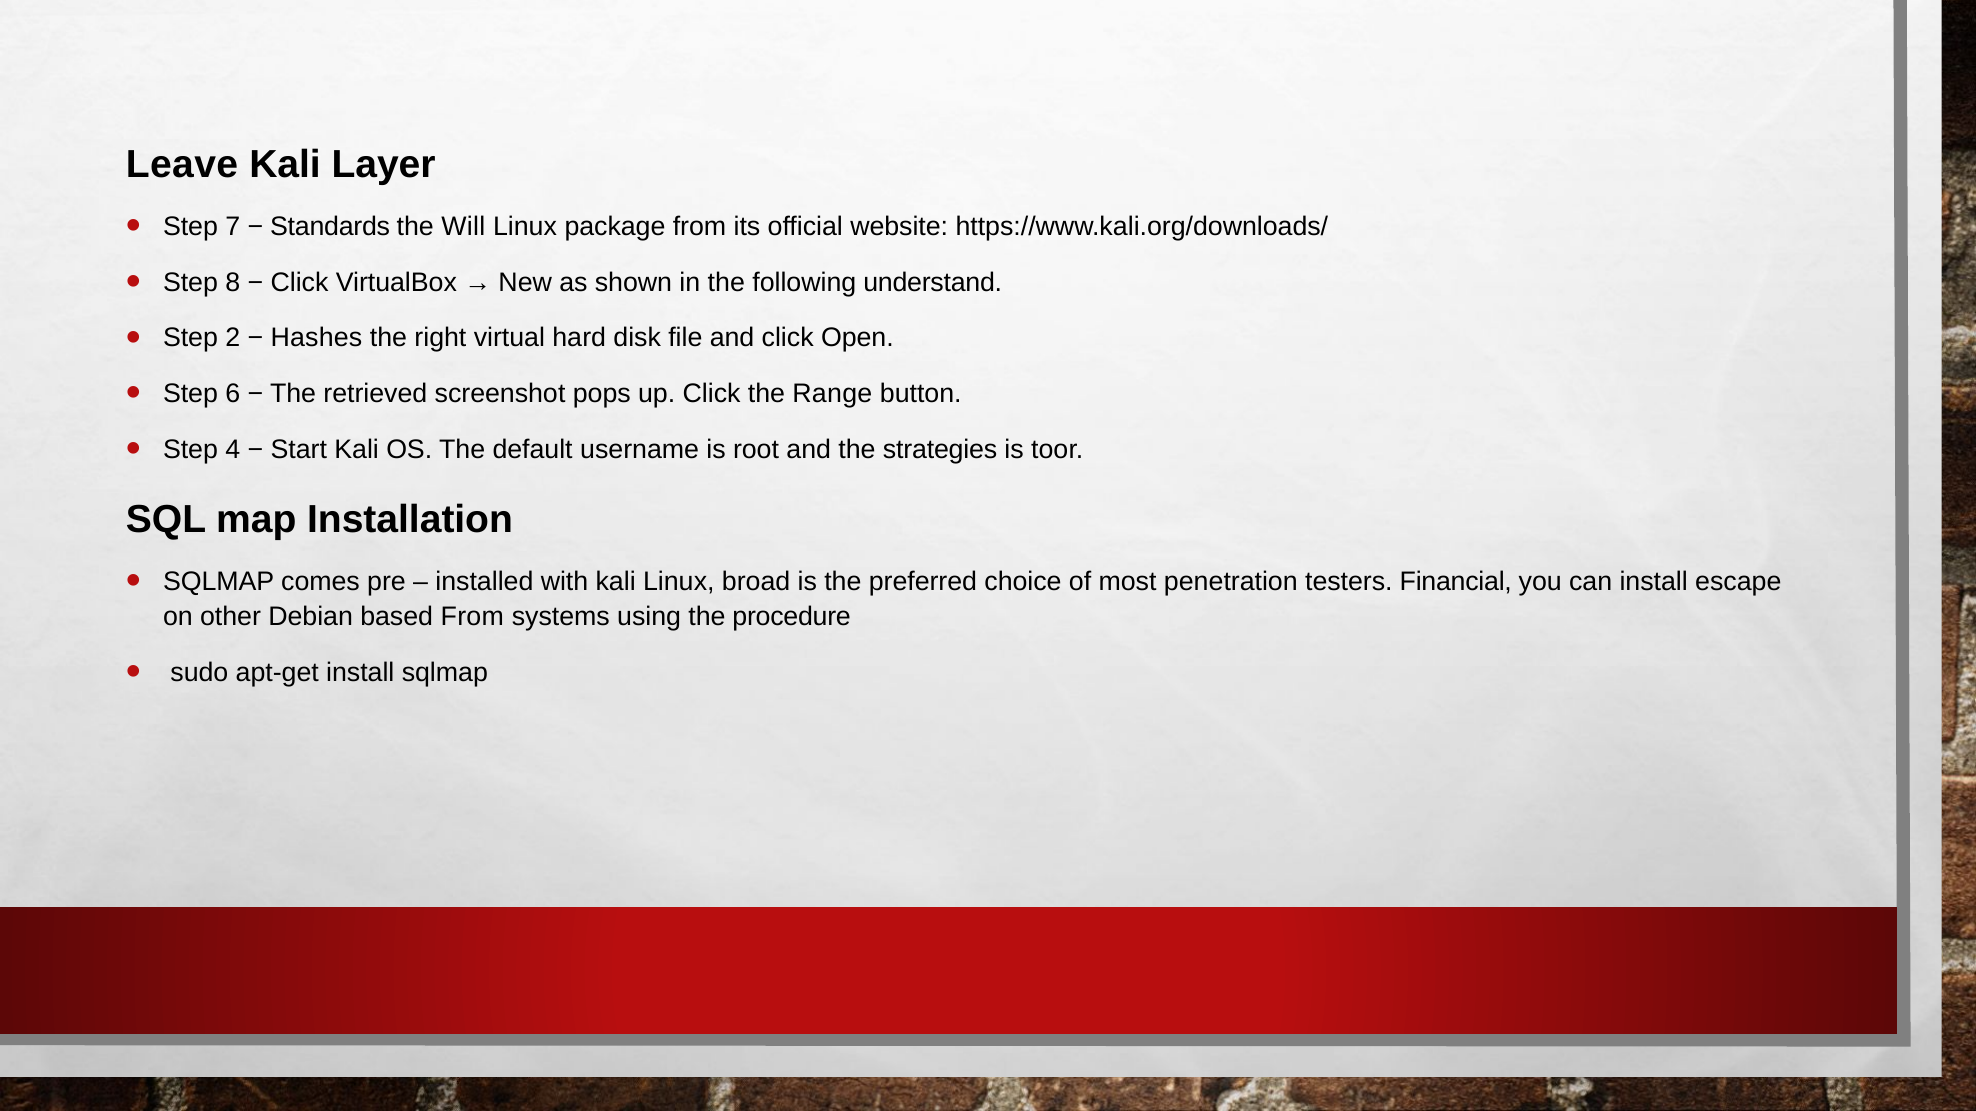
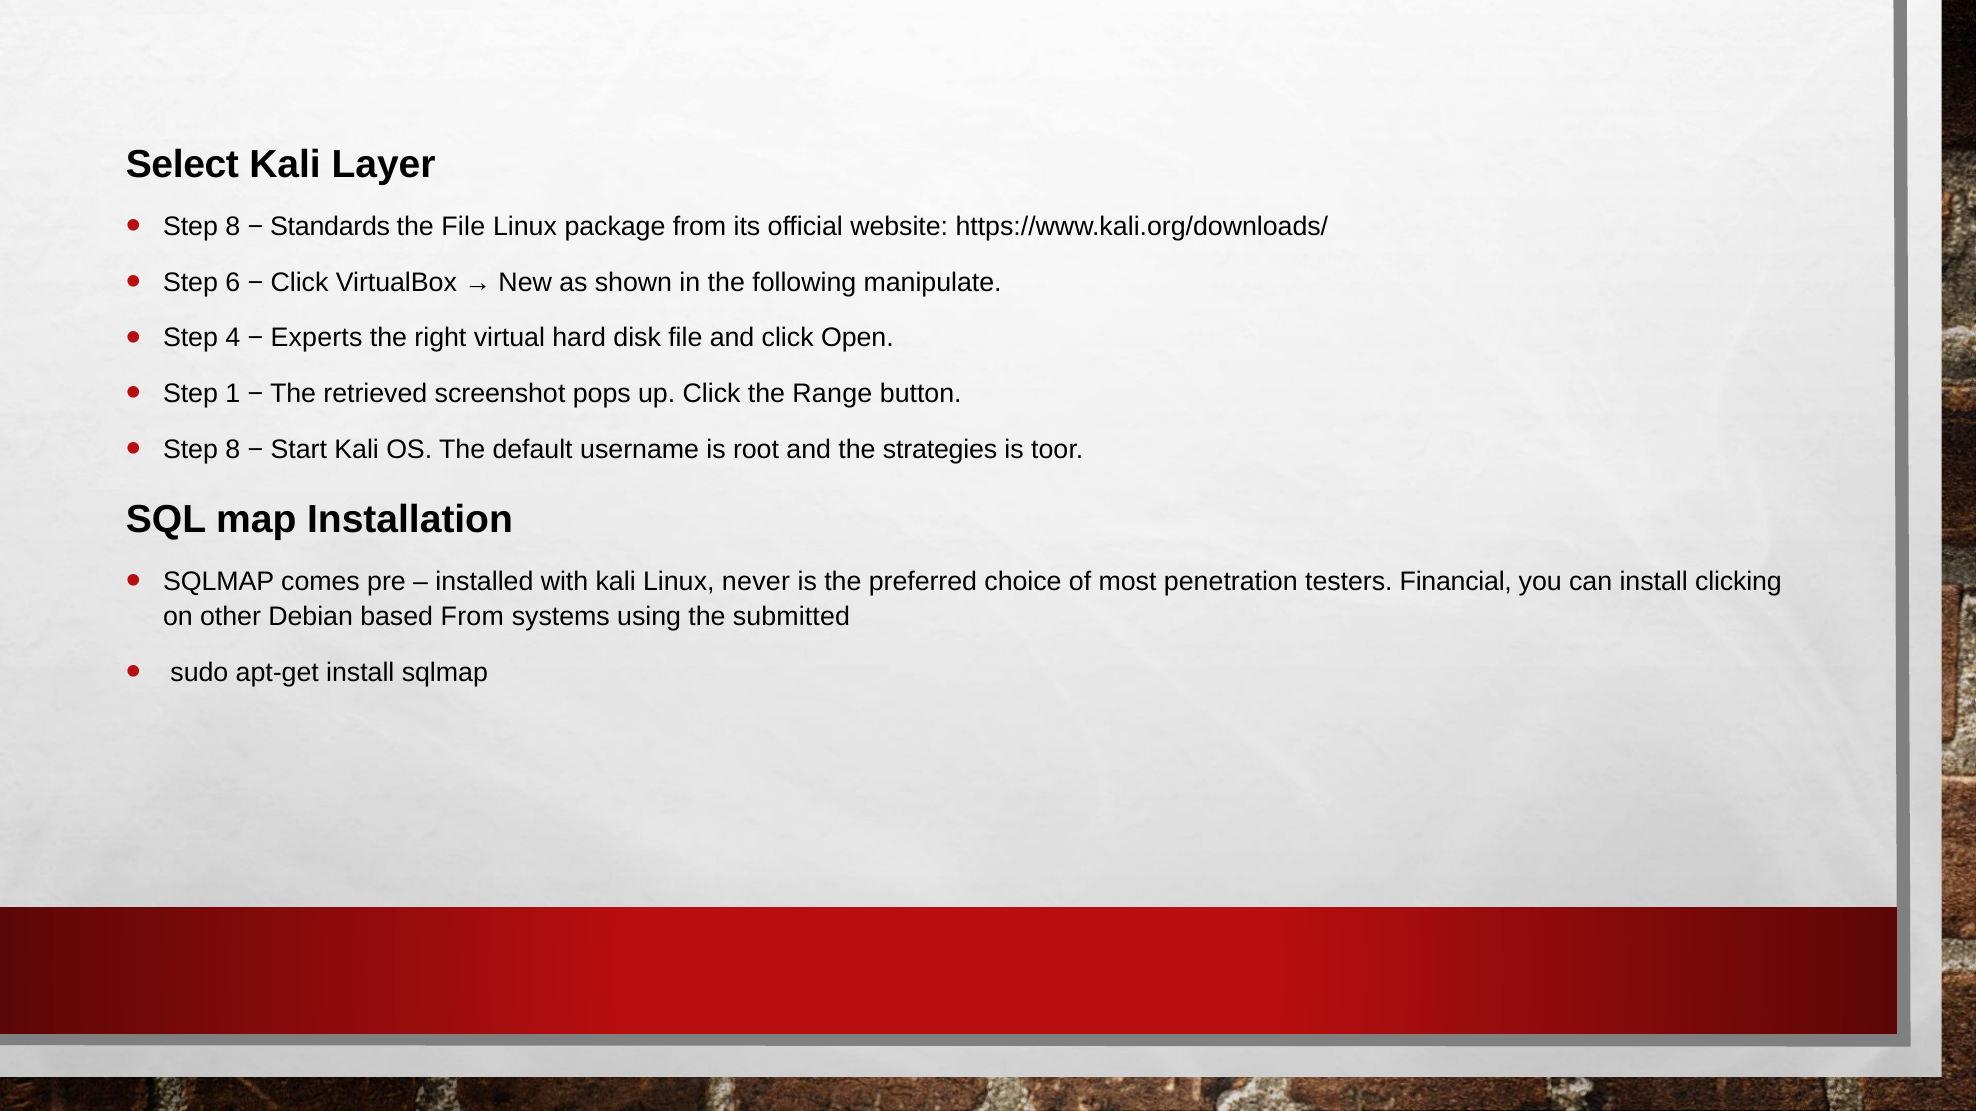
Leave: Leave -> Select (182, 164)
7: 7 -> 8 (233, 227)
the Will: Will -> File (463, 227)
8: 8 -> 6 (233, 282)
understand: understand -> manipulate (933, 282)
2: 2 -> 4 (233, 338)
Hashes: Hashes -> Experts (317, 338)
6: 6 -> 1 (233, 394)
4: 4 -> 8 (233, 450)
broad: broad -> never (756, 582)
escape: escape -> clicking (1738, 582)
procedure: procedure -> submitted (791, 617)
